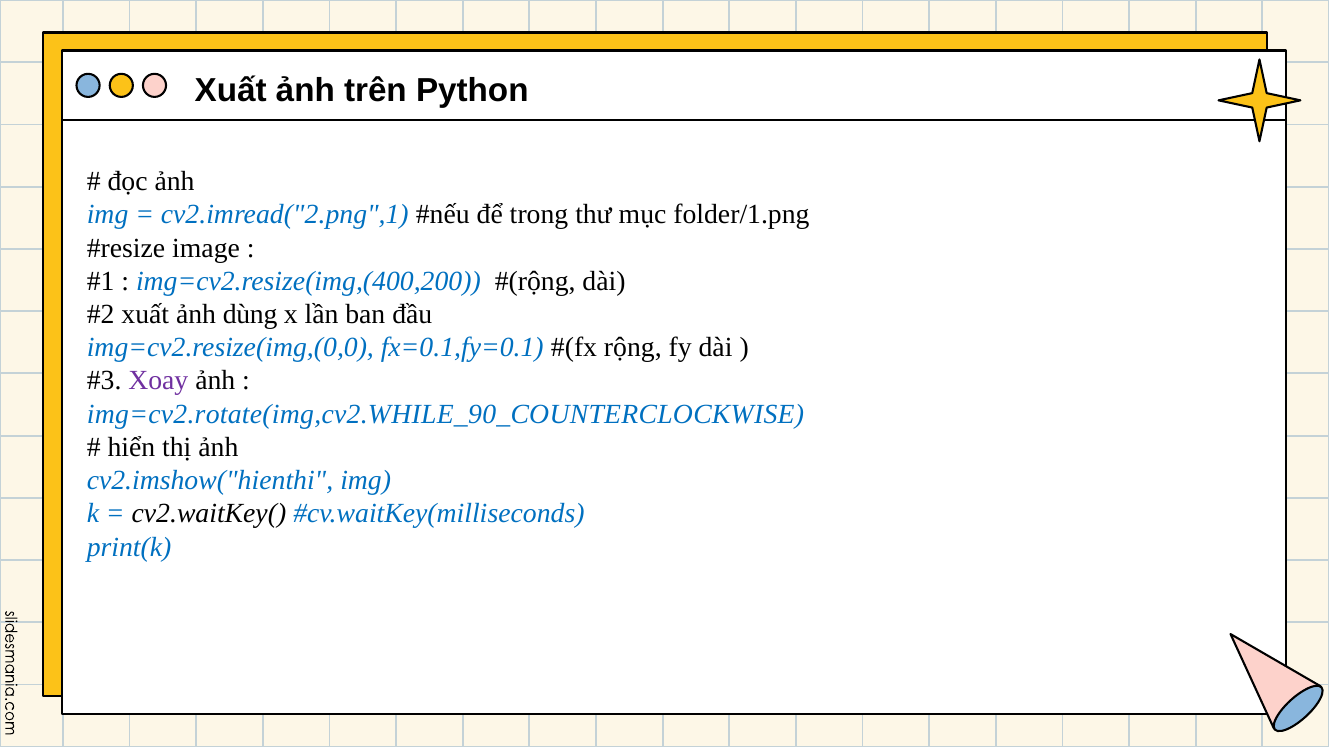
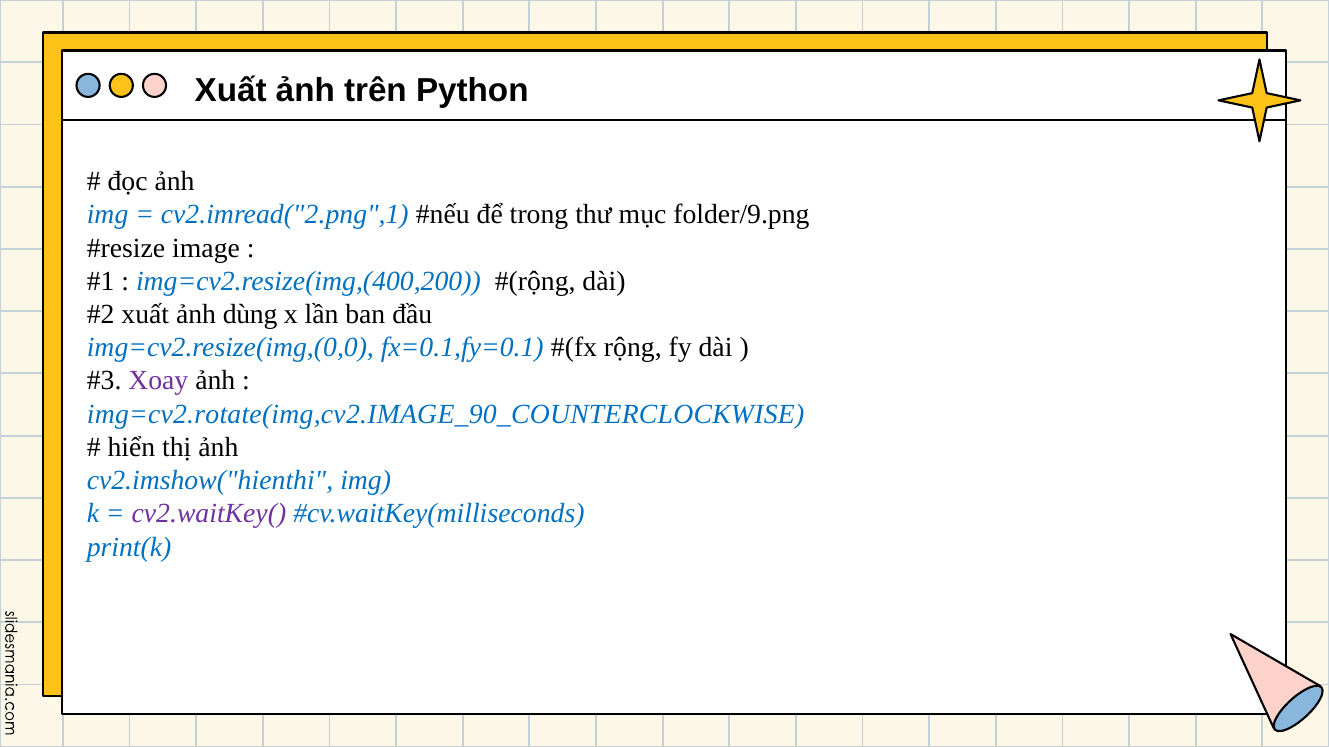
folder/1.png: folder/1.png -> folder/9.png (741, 215)
img=cv2.rotate(img,cv2.WHILE_90_COUNTERCLOCKWISE: img=cv2.rotate(img,cv2.WHILE_90_COUNTERCLOCKWISE -> img=cv2.rotate(img,cv2.IMAGE_90_COUNTERCLOCKWISE (446, 414)
cv2.waitKey( colour: black -> purple (209, 514)
